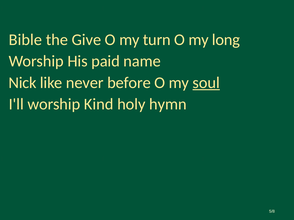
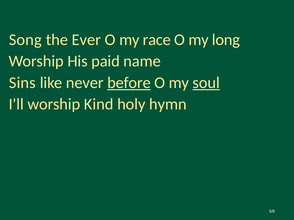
Bible: Bible -> Song (25, 40)
Give: Give -> Ever (86, 40)
turn: turn -> race (157, 40)
Nick: Nick -> Sins (22, 83)
before underline: none -> present (129, 83)
